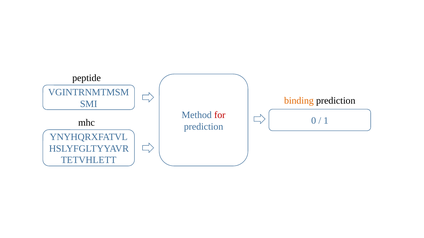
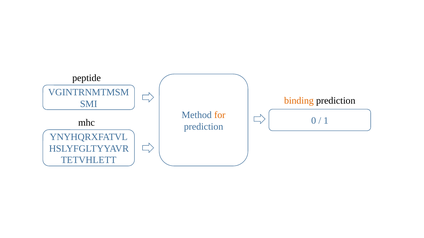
for colour: red -> orange (220, 115)
